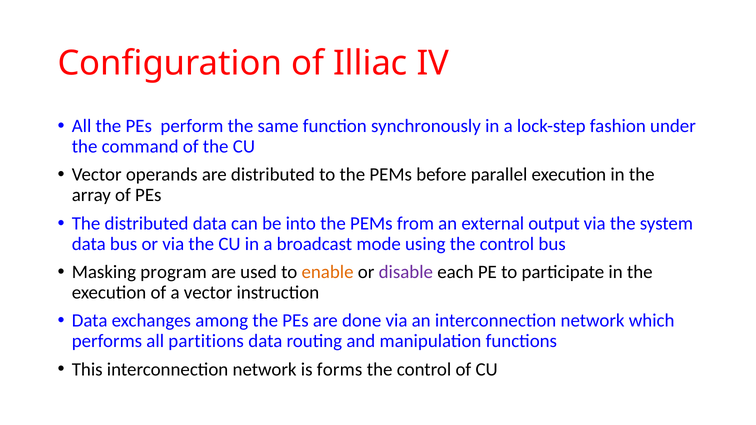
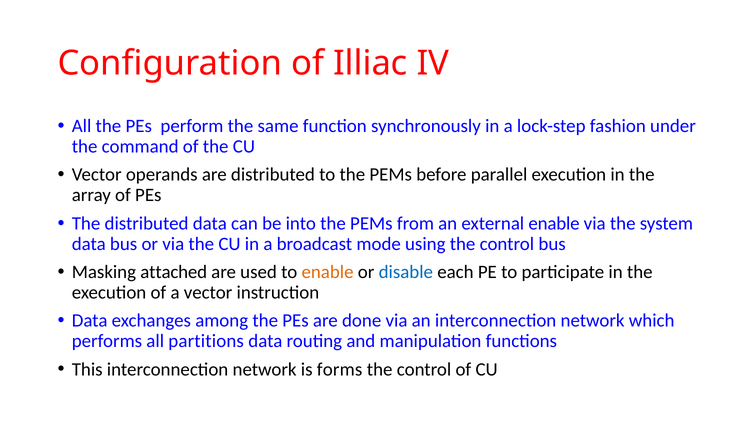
external output: output -> enable (554, 224)
program: program -> attached (174, 272)
disable colour: purple -> blue (406, 272)
